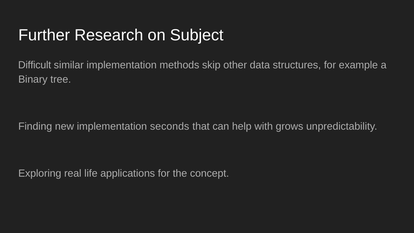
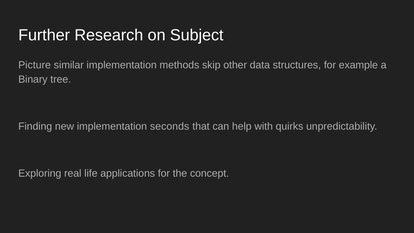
Difficult: Difficult -> Picture (35, 65)
grows: grows -> quirks (290, 126)
